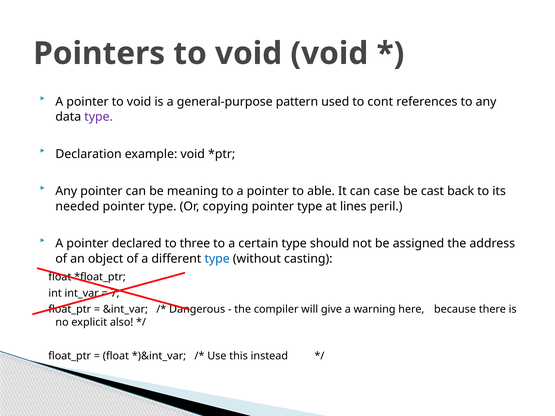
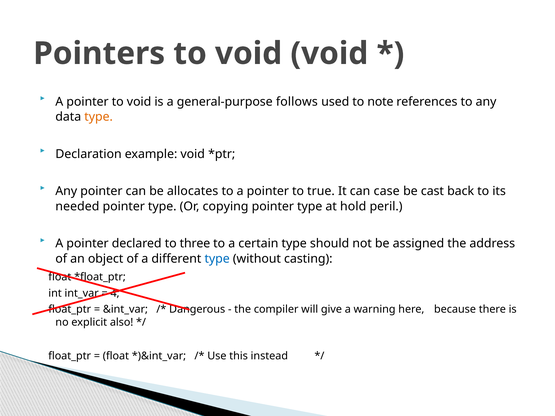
pattern: pattern -> follows (297, 102)
cont: cont -> note (380, 102)
type colour: purple -> orange (99, 117)
meaning: meaning -> allocates (193, 191)
able: able -> true (321, 191)
lines: lines -> hold (353, 206)
7: 7 -> 4 (115, 293)
